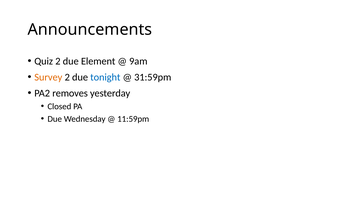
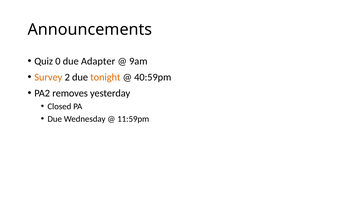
Quiz 2: 2 -> 0 (58, 61)
Element: Element -> Adapter (98, 61)
tonight colour: blue -> orange (105, 77)
31:59pm: 31:59pm -> 40:59pm (153, 77)
